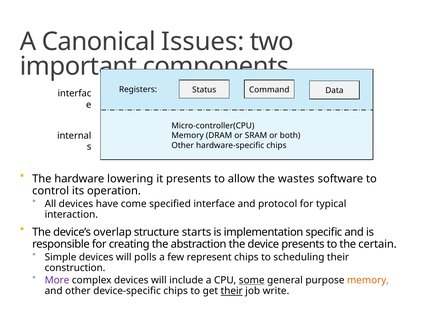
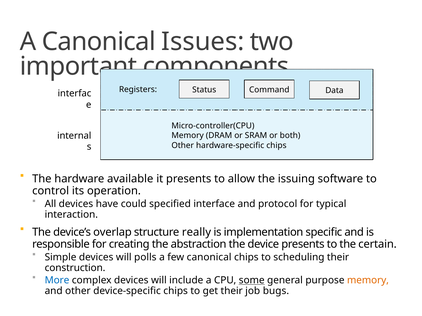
lowering: lowering -> available (130, 179)
wastes: wastes -> issuing (296, 179)
come: come -> could (134, 204)
starts: starts -> really (197, 233)
few represent: represent -> canonical (209, 258)
More colour: purple -> blue (57, 281)
their underline: present -> none (232, 291)
write: write -> bugs (276, 291)
